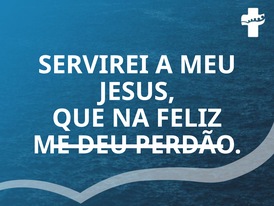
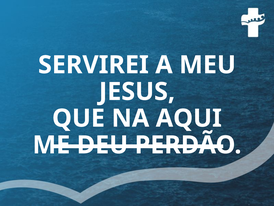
FELIZ: FELIZ -> AQUI (189, 118)
